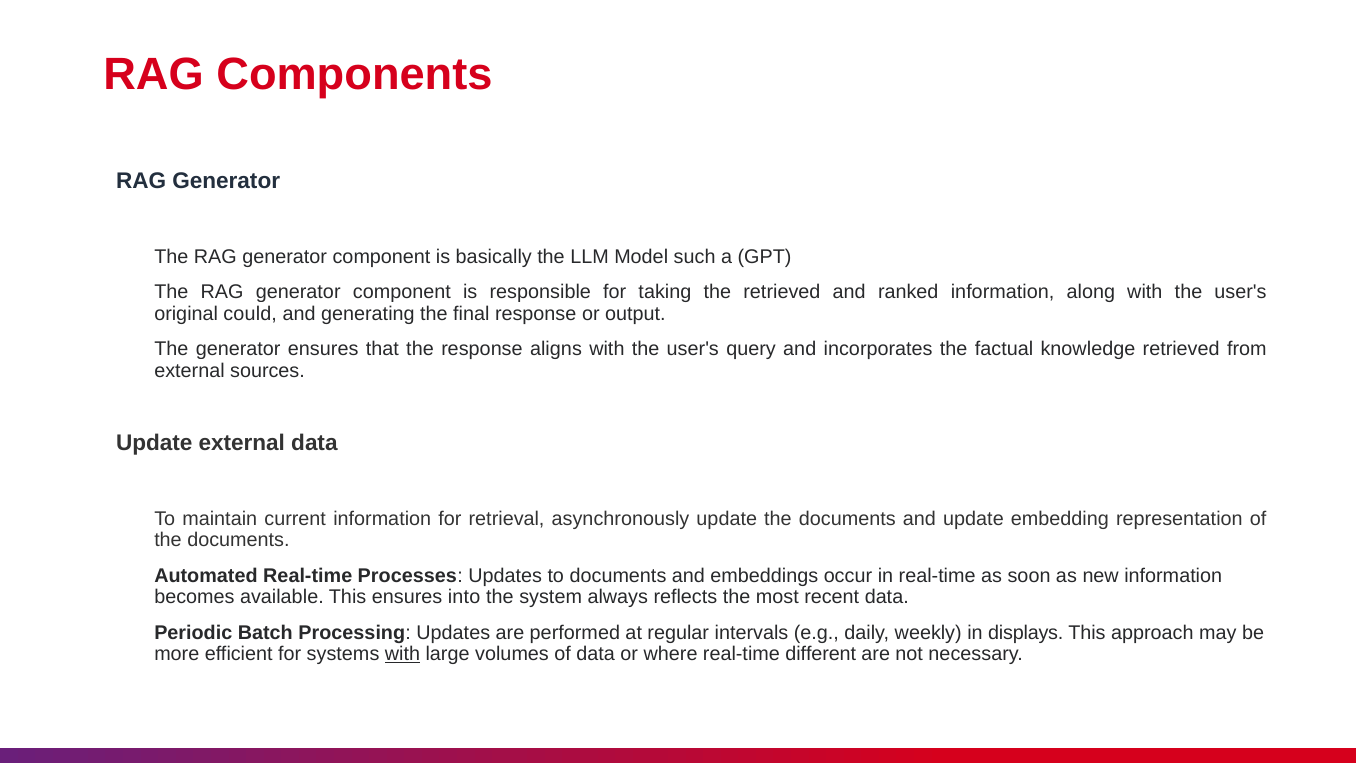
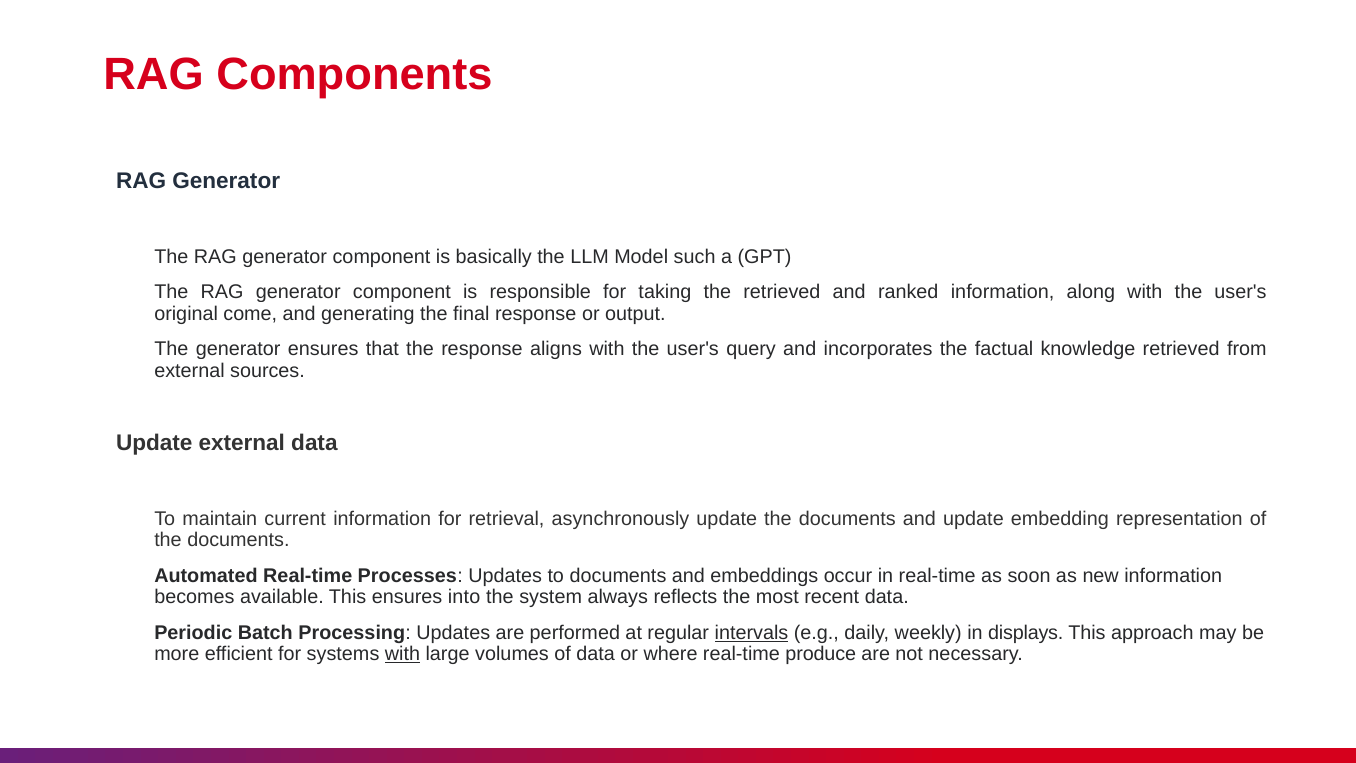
could: could -> come (250, 314)
intervals underline: none -> present (751, 633)
different: different -> produce (821, 654)
